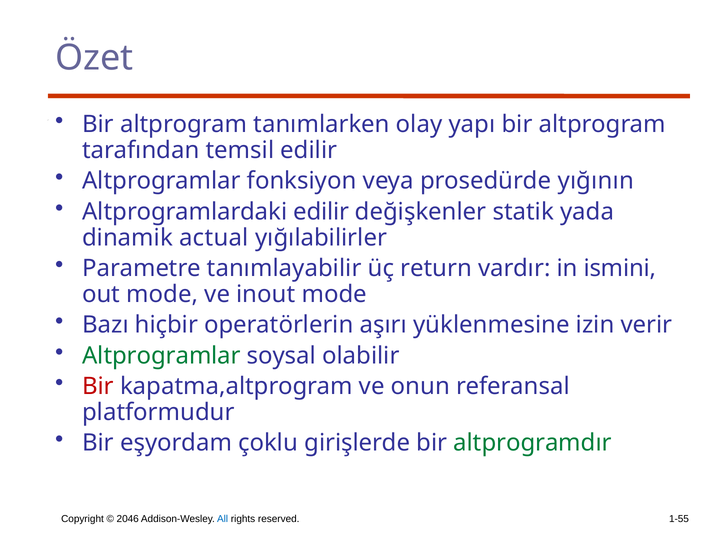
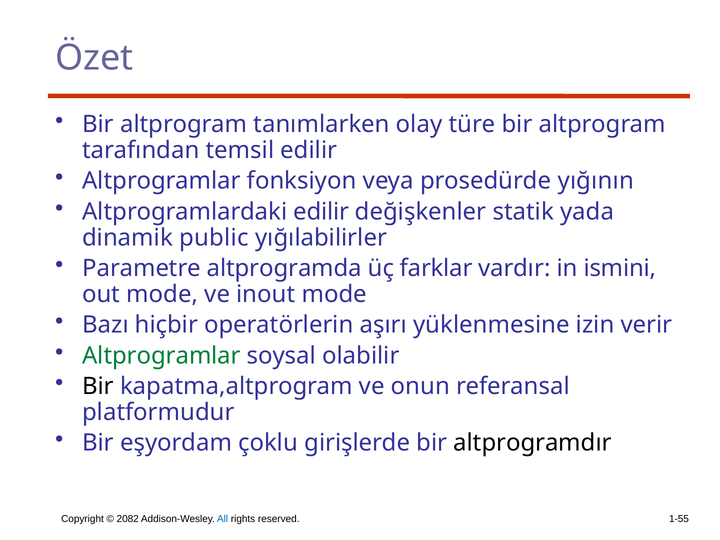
yapı: yapı -> türe (472, 124)
actual: actual -> public (214, 238)
tanımlayabilir: tanımlayabilir -> altprogramda (284, 268)
return: return -> farklar (436, 268)
Bir colour: red -> black (98, 386)
altprogramdır colour: green -> black (533, 443)
2046: 2046 -> 2082 (128, 519)
